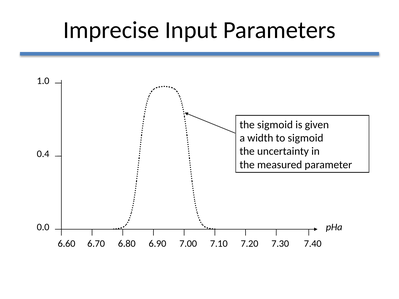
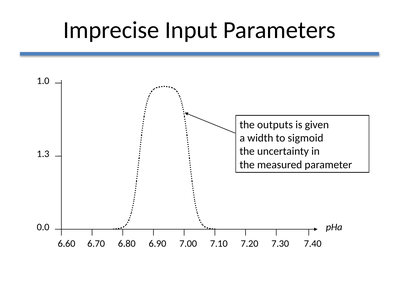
the sigmoid: sigmoid -> outputs (275, 125)
0.4: 0.4 -> 1.3 (43, 154)
